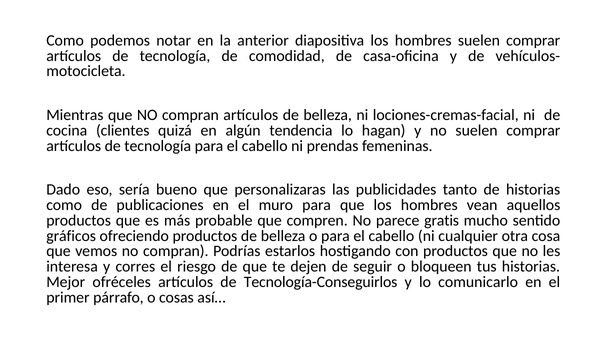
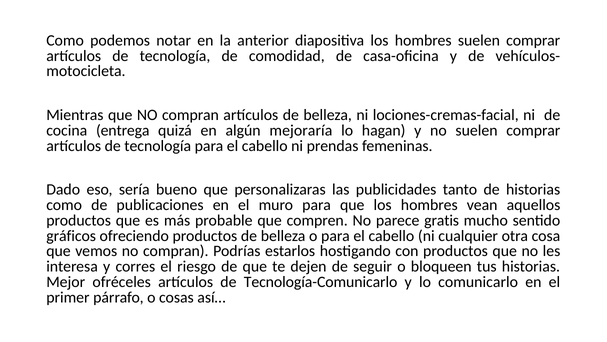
clientes: clientes -> entrega (123, 130)
tendencia: tendencia -> mejoraría (301, 130)
Tecnología-Conseguirlos: Tecnología-Conseguirlos -> Tecnología-Comunicarlo (321, 282)
